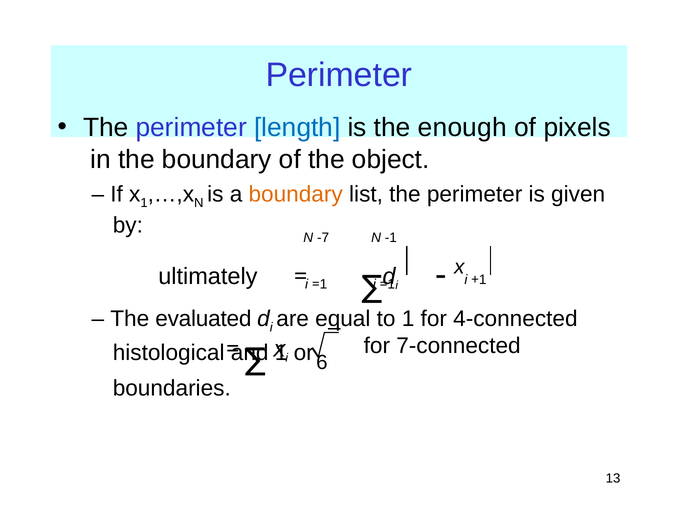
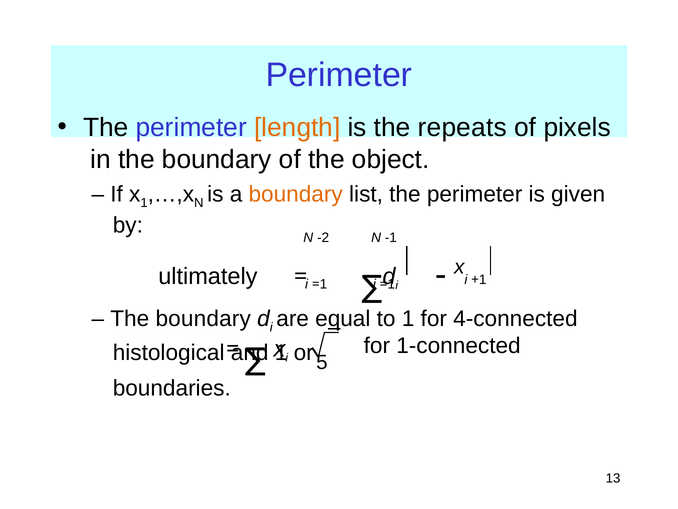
length colour: blue -> orange (297, 128)
enough: enough -> repeats (462, 128)
-7: -7 -> -2 (323, 238)
evaluated: evaluated -> boundary (203, 318)
7-connected: 7-connected -> 1-connected (458, 346)
6: 6 -> 5 (322, 362)
